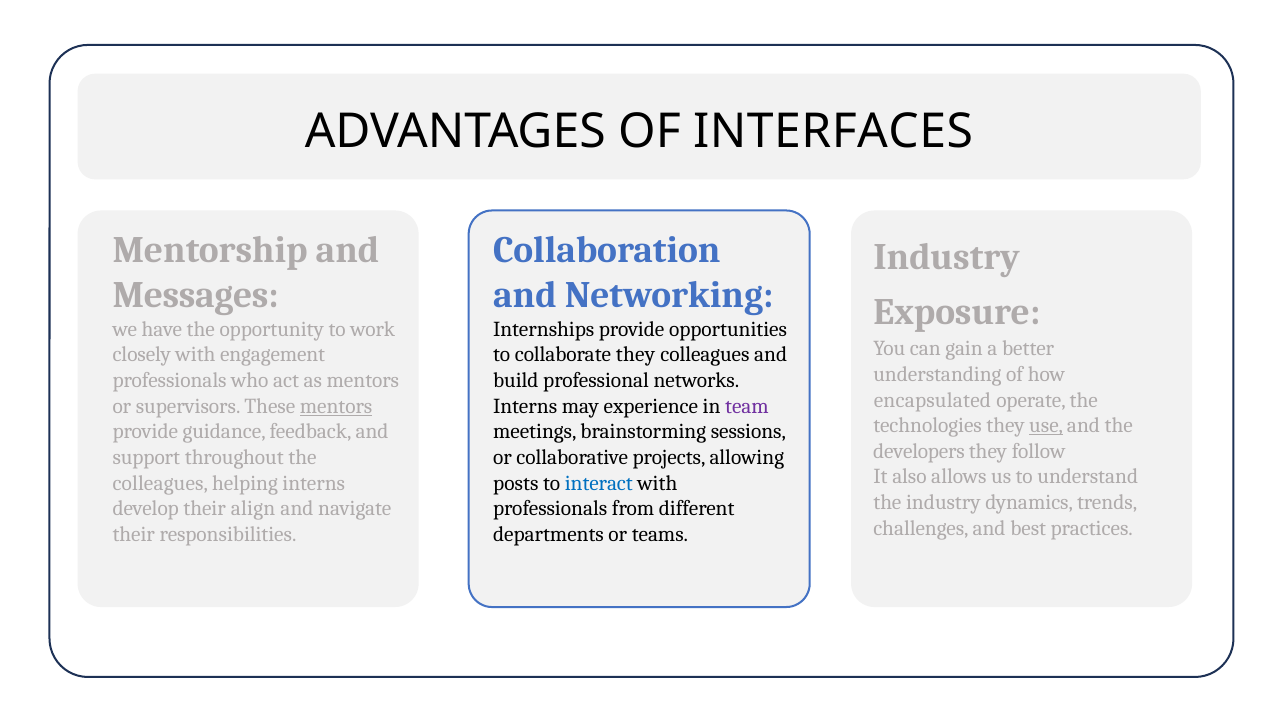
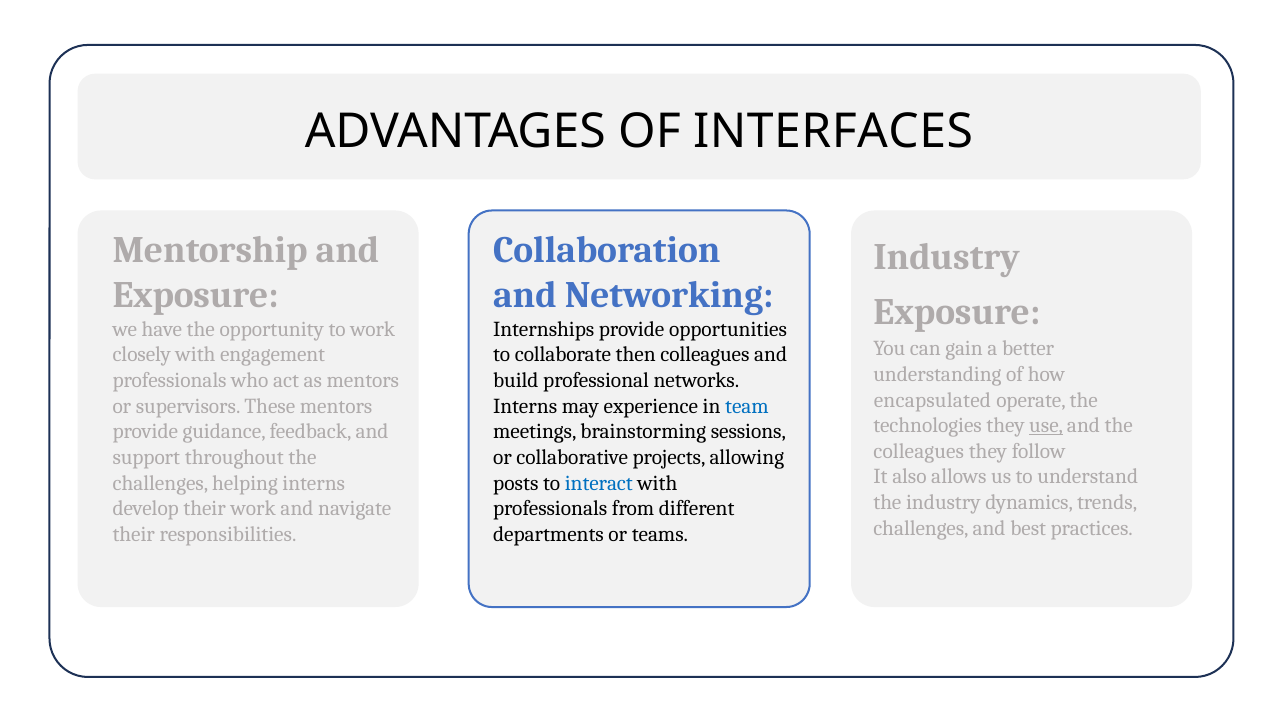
Messages: Messages -> Exposure (196, 295)
collaborate they: they -> then (636, 355)
mentors underline: present -> none (336, 406)
team colour: purple -> blue (747, 406)
developers: developers -> colleagues (919, 451)
colleagues: colleagues -> challenges (160, 483)
their align: align -> work (253, 508)
